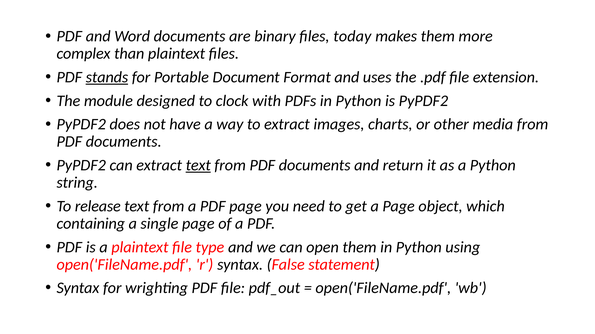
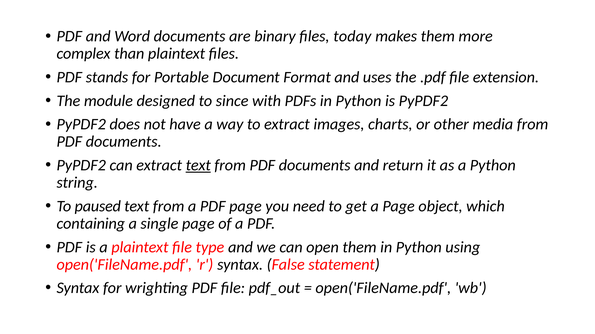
stands underline: present -> none (107, 77)
clock: clock -> since (232, 101)
release: release -> paused (98, 207)
